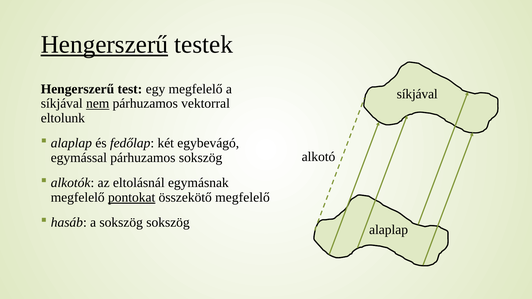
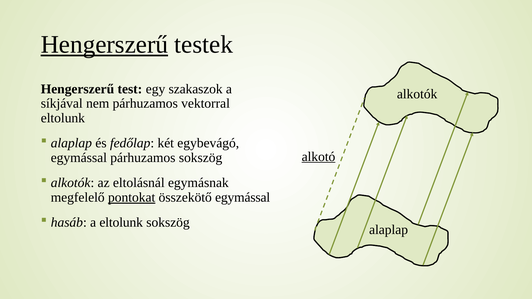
egy megfelelő: megfelelő -> szakaszok (196, 89)
síkjával: síkjával -> alkotók (417, 94)
nem underline: present -> none (98, 104)
alkotó underline: none -> present (318, 157)
összekötő megfelelő: megfelelő -> egymással (243, 197)
a sokszög: sokszög -> eltolunk (121, 223)
